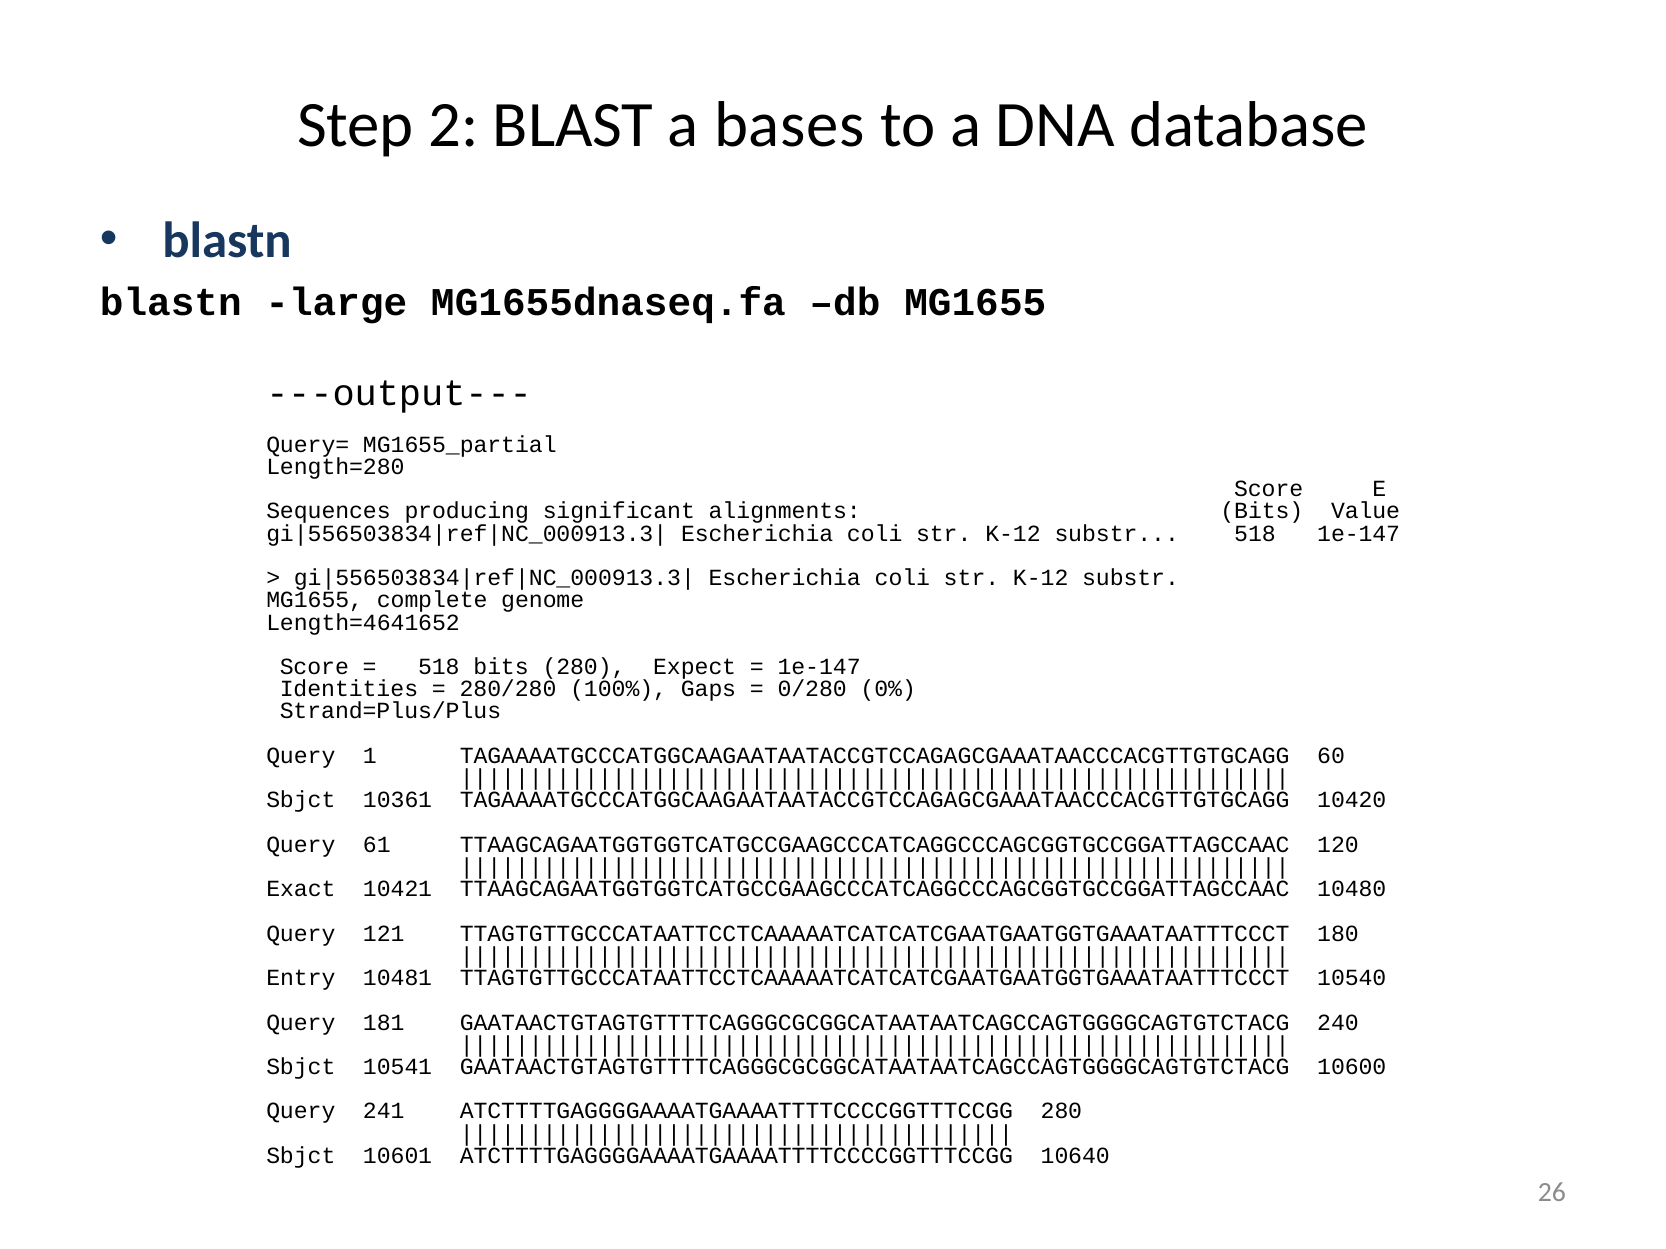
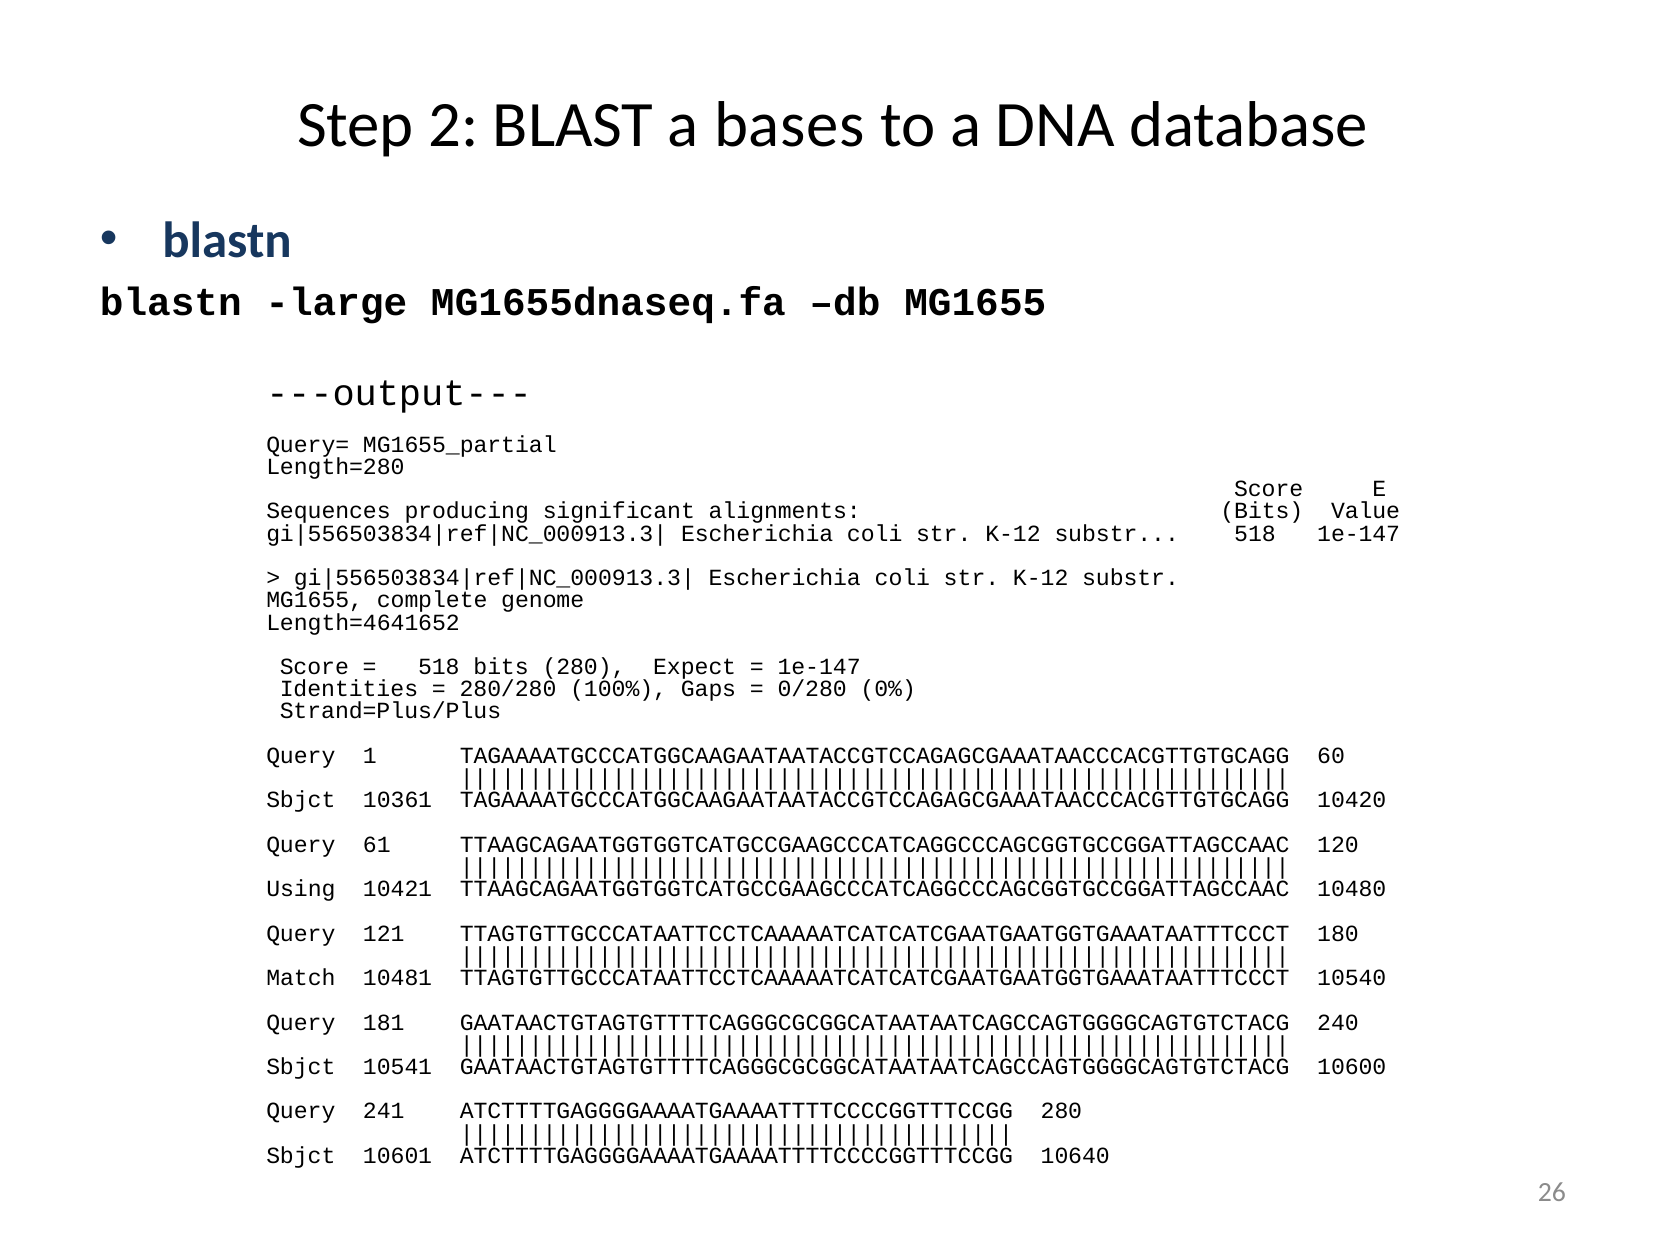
Exact: Exact -> Using (301, 889)
Entry: Entry -> Match (301, 978)
